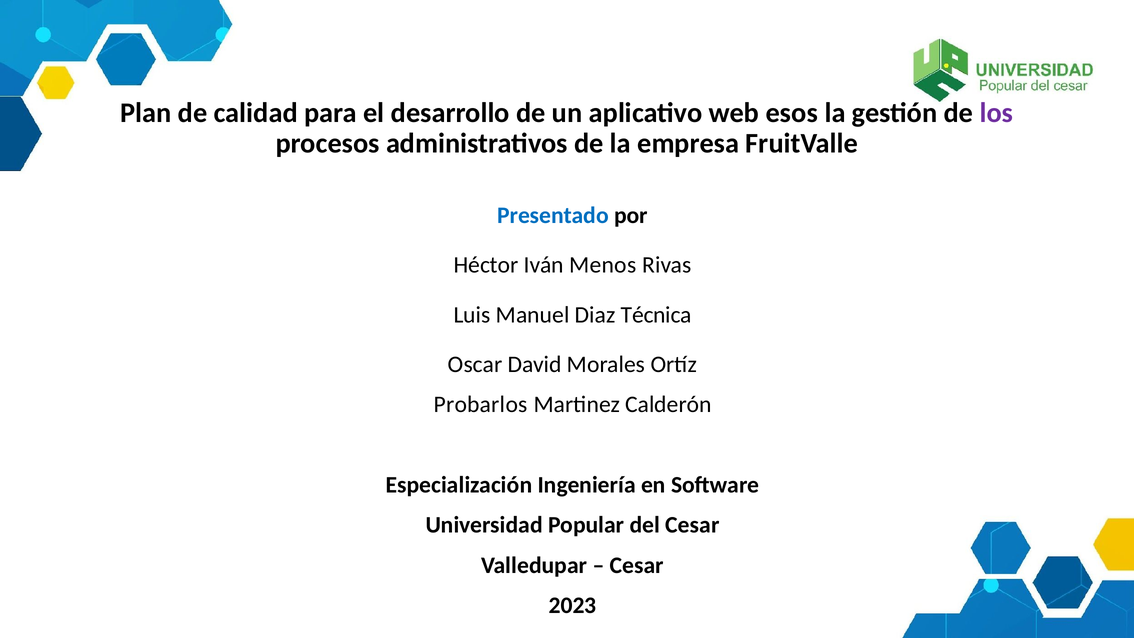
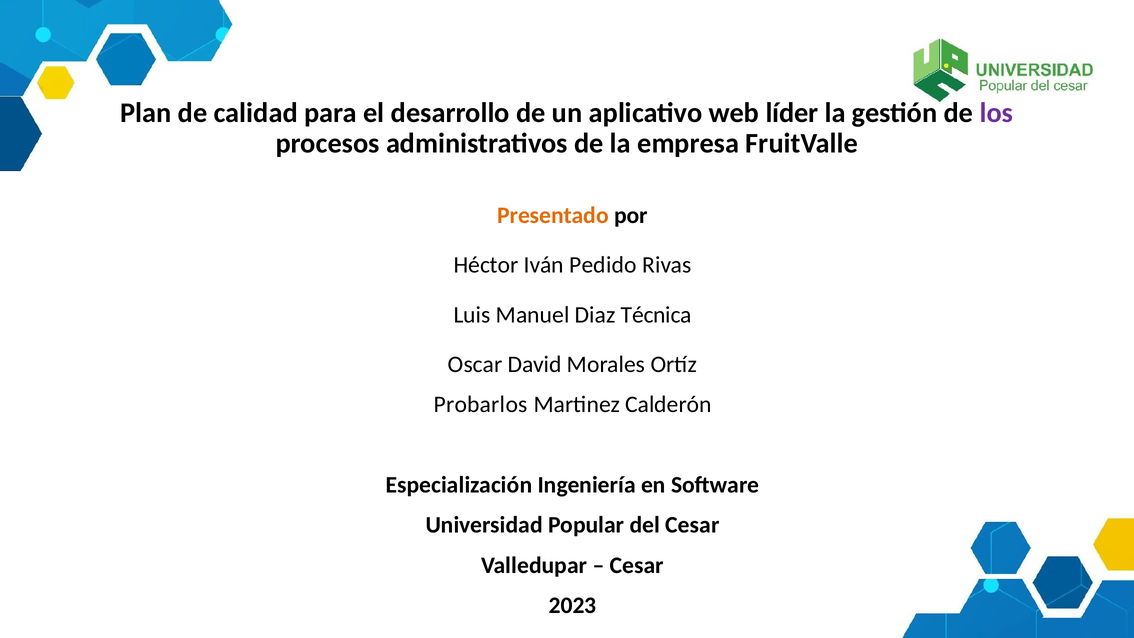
esos: esos -> líder (792, 113)
Presentado colour: blue -> orange (553, 215)
Menos: Menos -> Pedido (603, 265)
